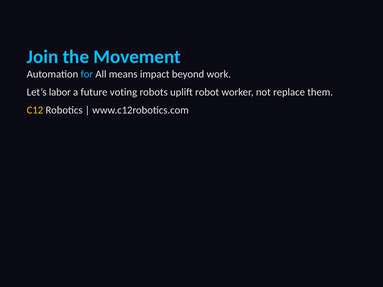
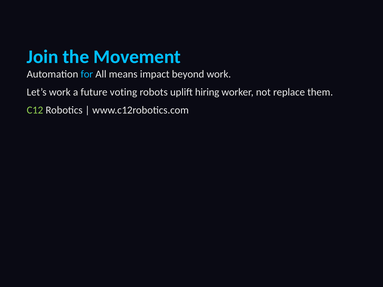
Let’s labor: labor -> work (60, 92)
robot: robot -> hiring (207, 92)
C12 colour: yellow -> light green (35, 110)
